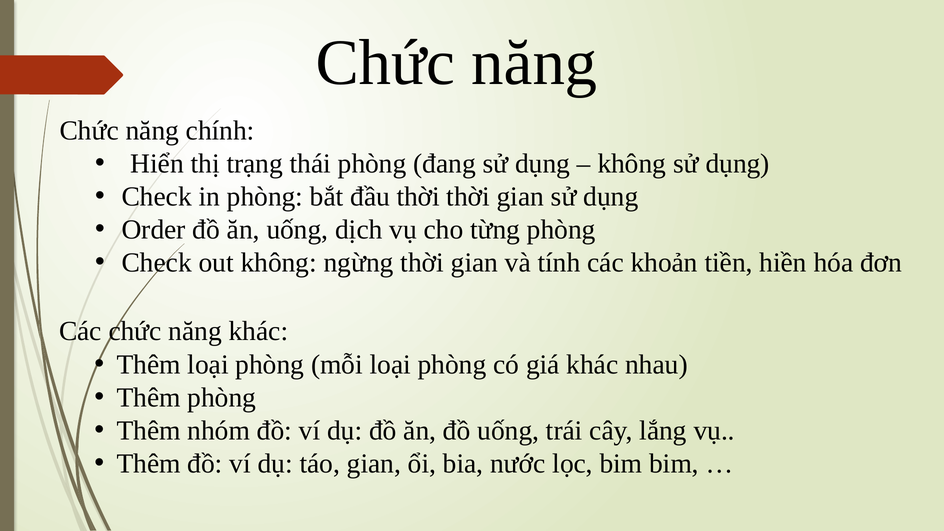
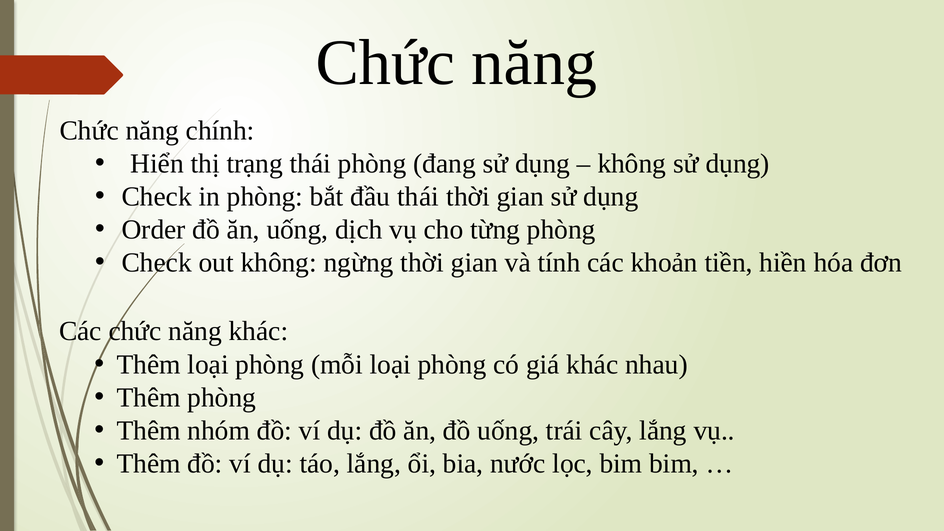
đầu thời: thời -> thái (418, 197)
táo gian: gian -> lắng (374, 464)
